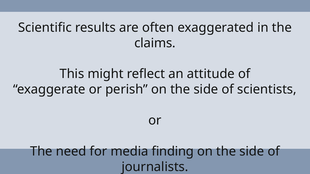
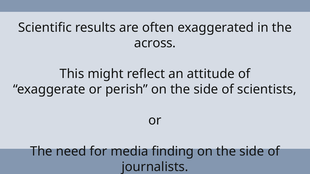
claims: claims -> across (155, 43)
